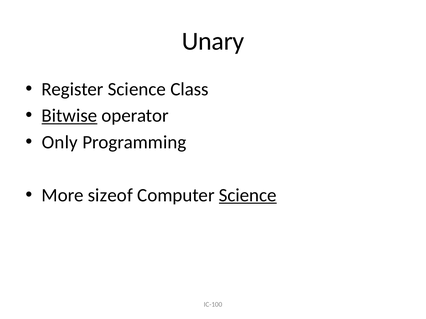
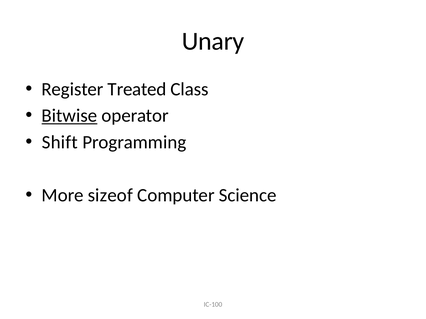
Register Science: Science -> Treated (137, 89)
Only: Only -> Shift (60, 142)
Science underline: present -> none (248, 195)
